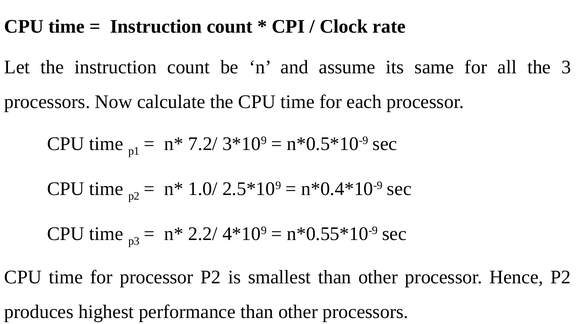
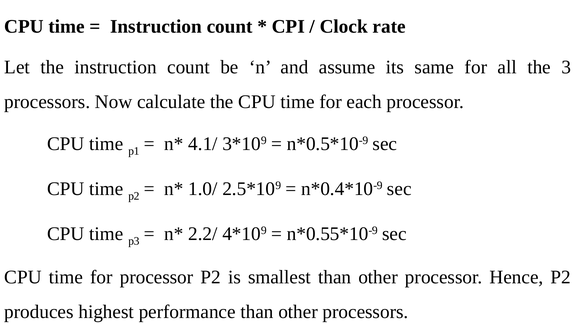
7.2/: 7.2/ -> 4.1/ (203, 144)
